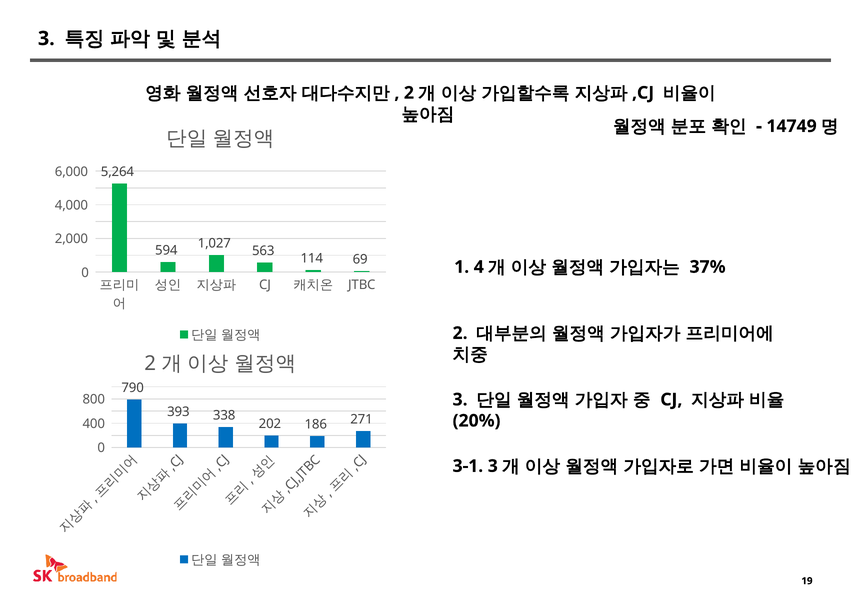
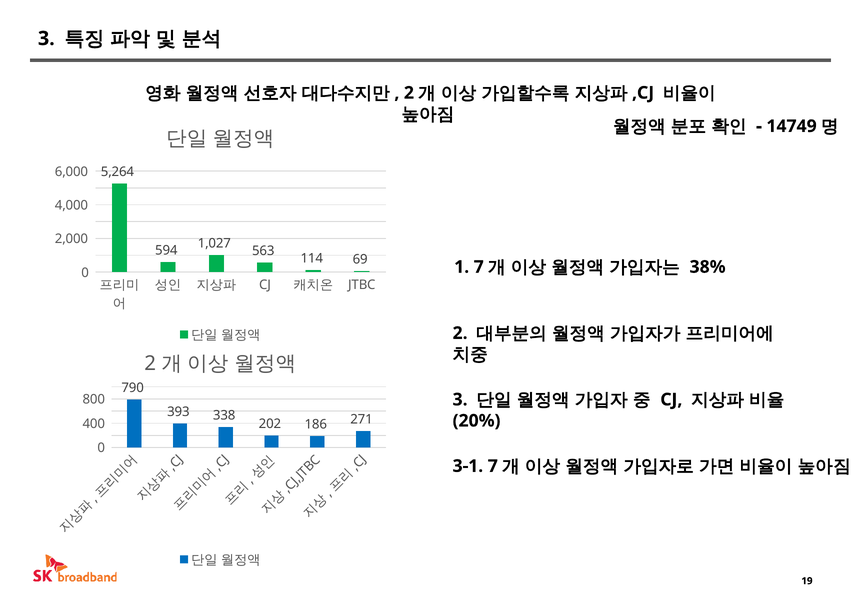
1 4: 4 -> 7 (479, 267)
37%: 37% -> 38% (708, 267)
3-1 3: 3 -> 7 (493, 466)
